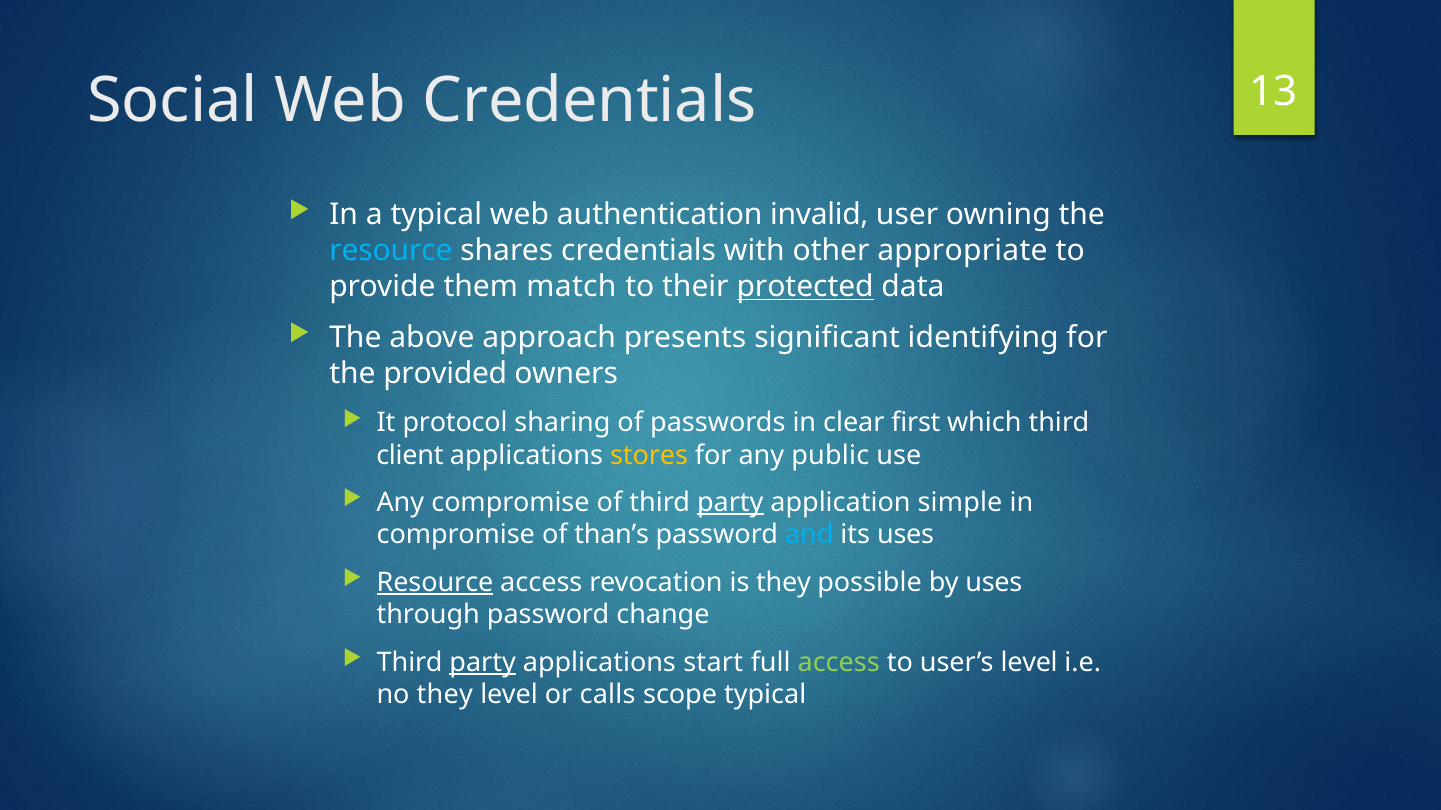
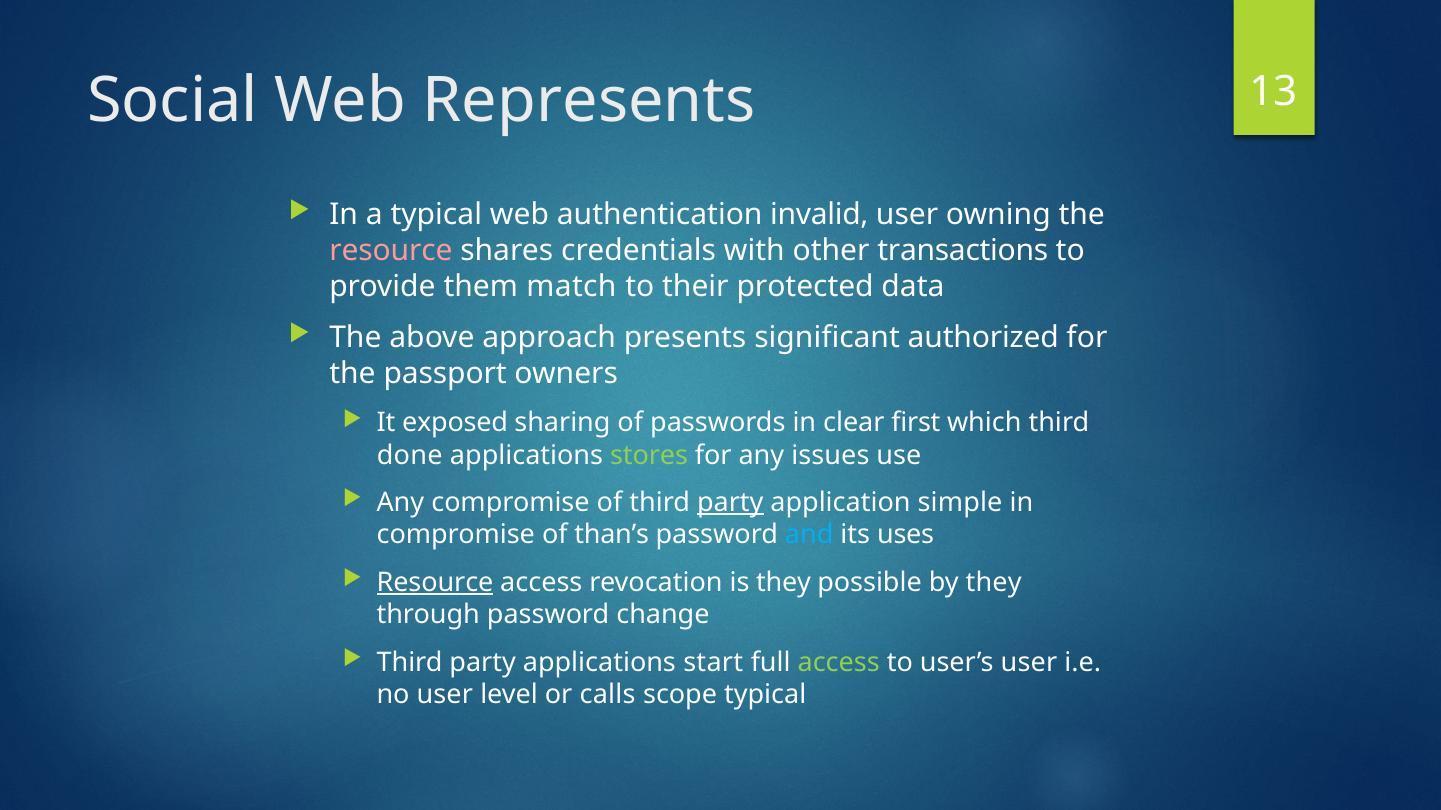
Web Credentials: Credentials -> Represents (589, 101)
resource colour: light blue -> pink (391, 251)
appropriate: appropriate -> transactions (963, 251)
protected underline: present -> none (805, 287)
identifying: identifying -> authorized (983, 338)
provided: provided -> passport (445, 374)
protocol: protocol -> exposed (455, 423)
client: client -> done (410, 456)
stores colour: yellow -> light green (649, 456)
public: public -> issues (830, 456)
by uses: uses -> they (994, 583)
party underline: present -> none (483, 663)
user’s level: level -> user (1029, 663)
no they: they -> user (445, 695)
